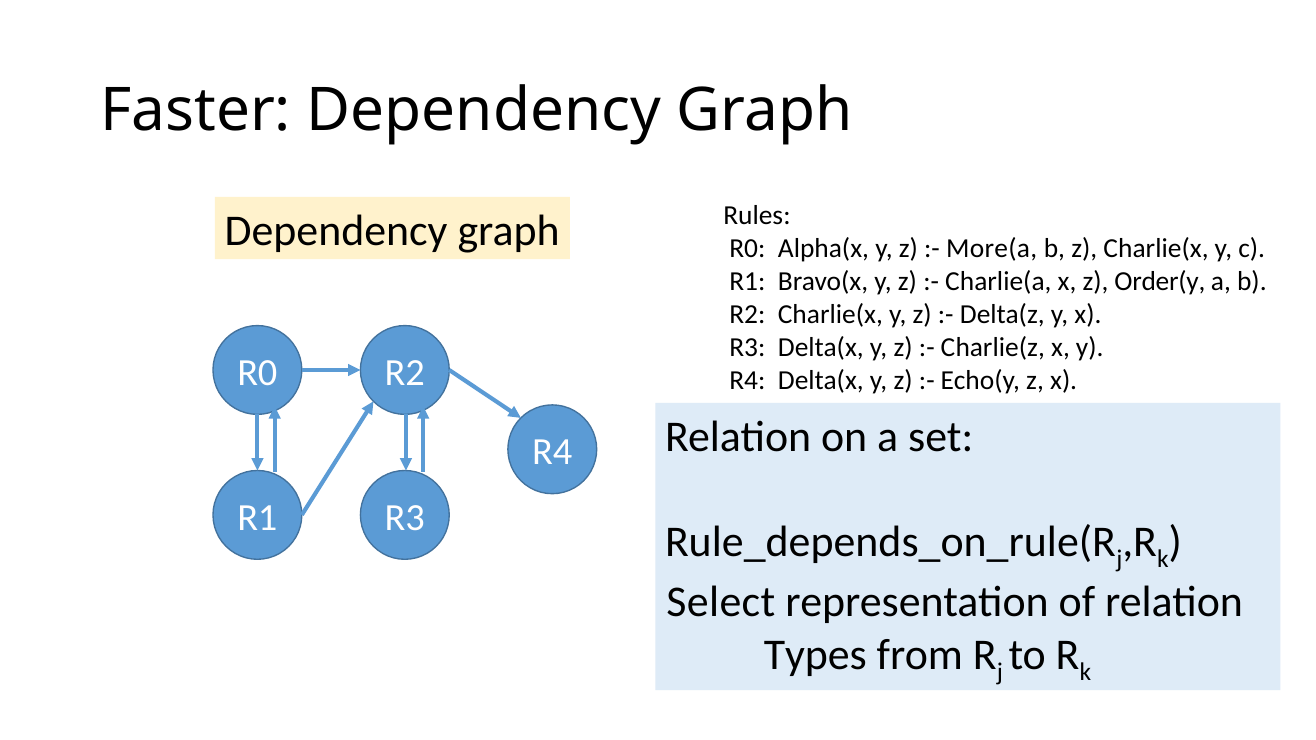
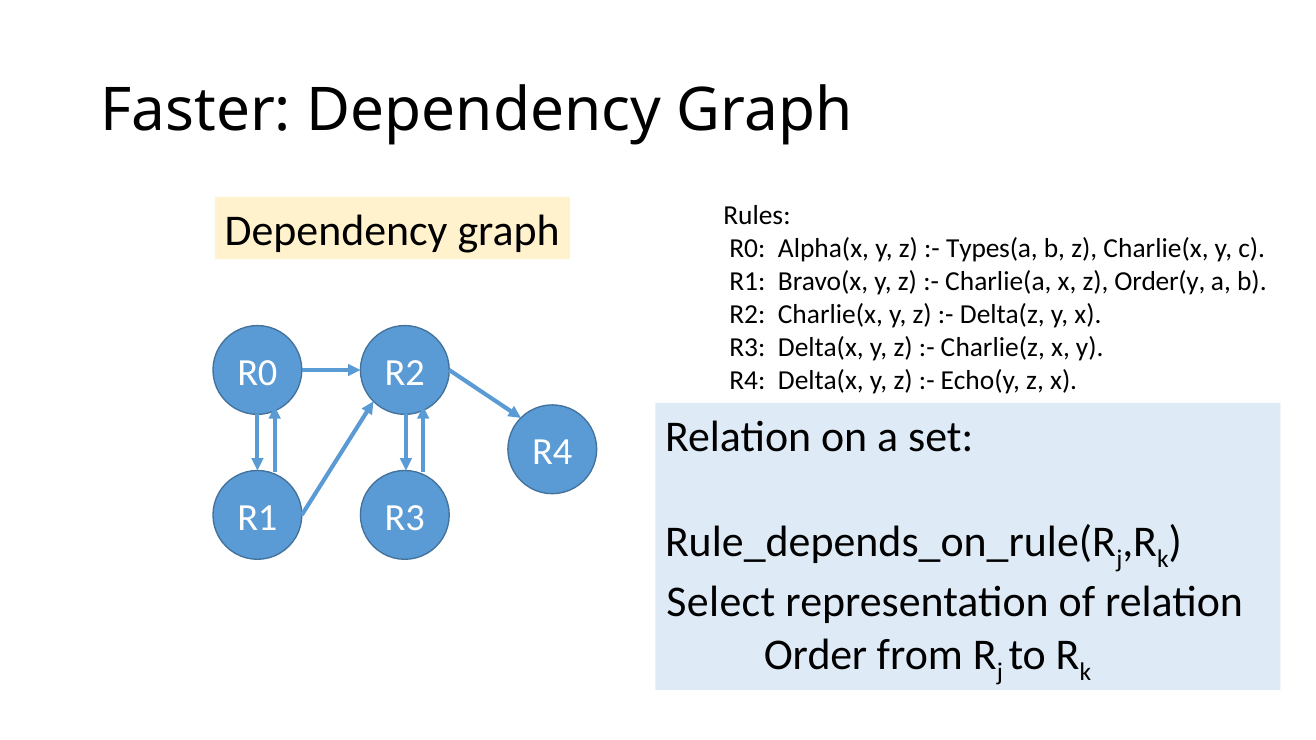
More(a: More(a -> Types(a (992, 248)
Types: Types -> Order (815, 655)
